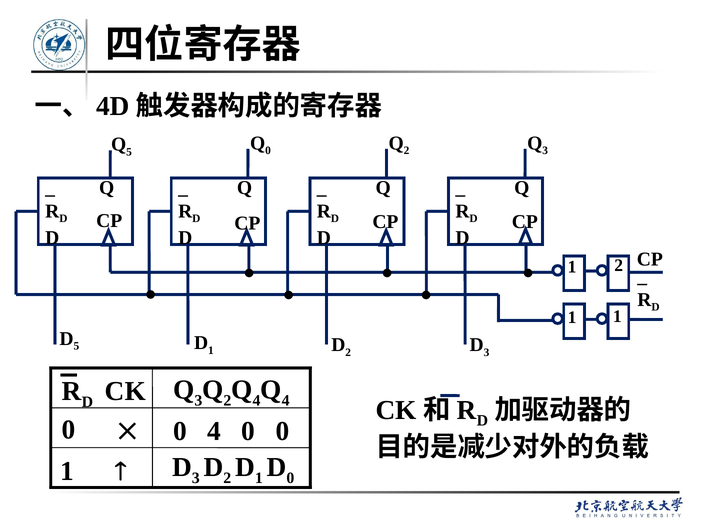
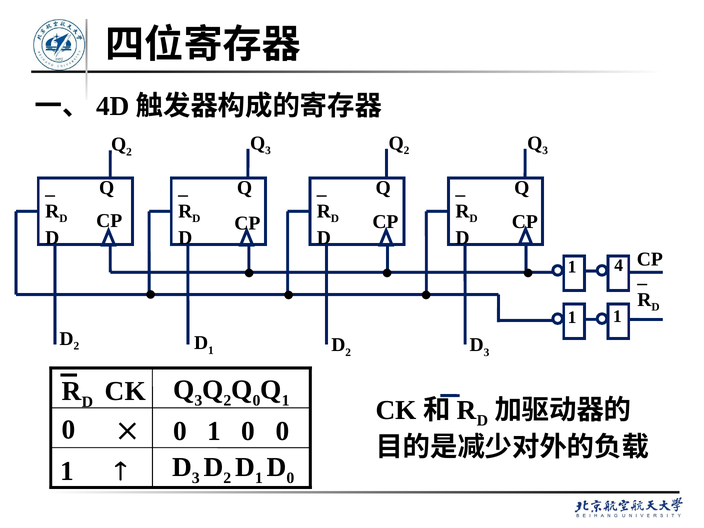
5: 5 -> 2 (129, 152)
0: 0 -> 3 (268, 151)
1 2: 2 -> 4 (619, 266)
5: 5 -> 2 (76, 346)
4: 4 -> 0 (257, 400)
4: 4 -> 1 (286, 400)
4: 4 -> 1 (214, 431)
